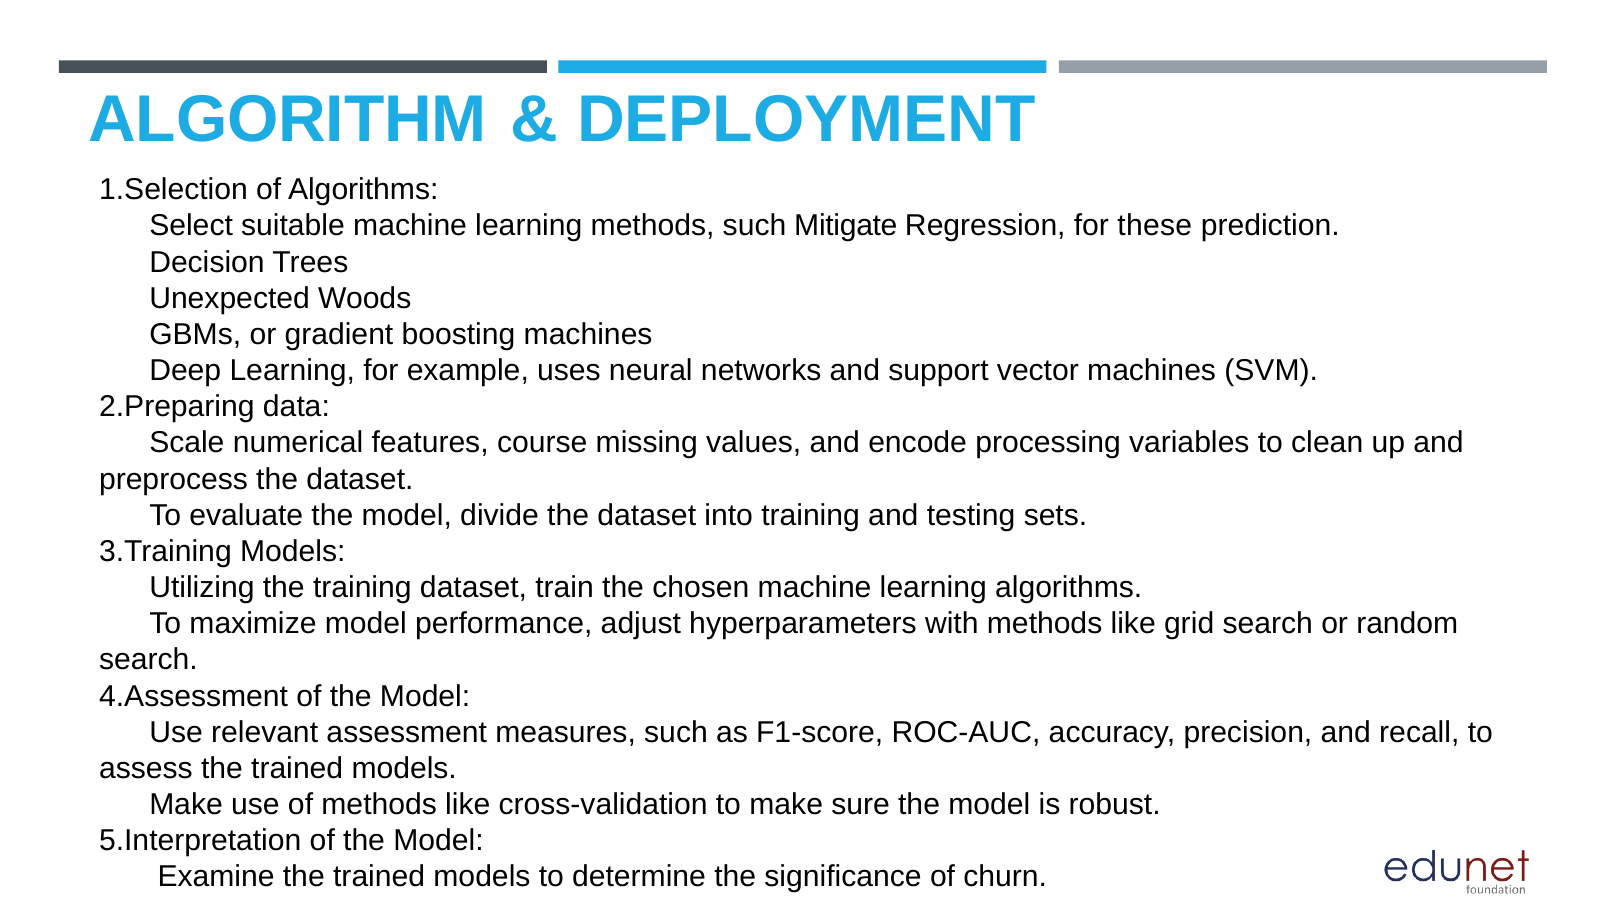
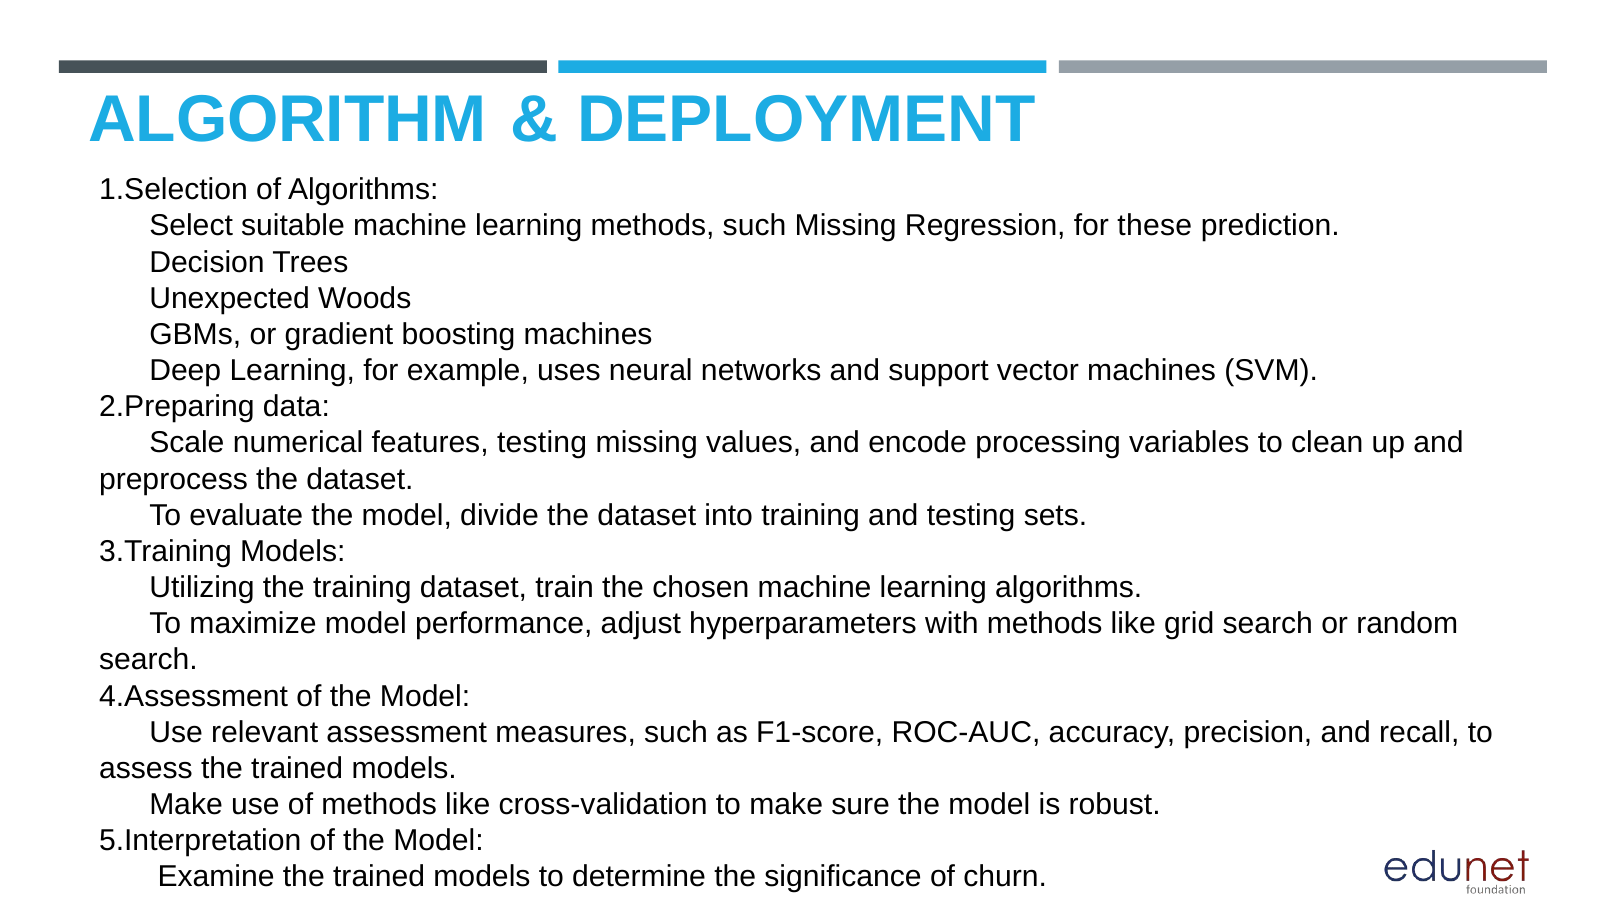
such Mitigate: Mitigate -> Missing (846, 226)
features course: course -> testing (542, 443)
